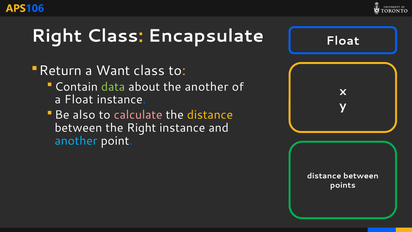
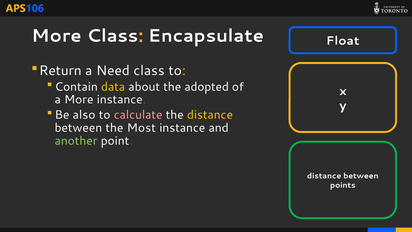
Right: Right -> More (57, 36)
Want: Want -> Need (113, 71)
data colour: light green -> yellow (113, 87)
the another: another -> adopted (207, 87)
a Float: Float -> More (79, 100)
the Right: Right -> Most (141, 128)
another colour: light blue -> light green (76, 141)
